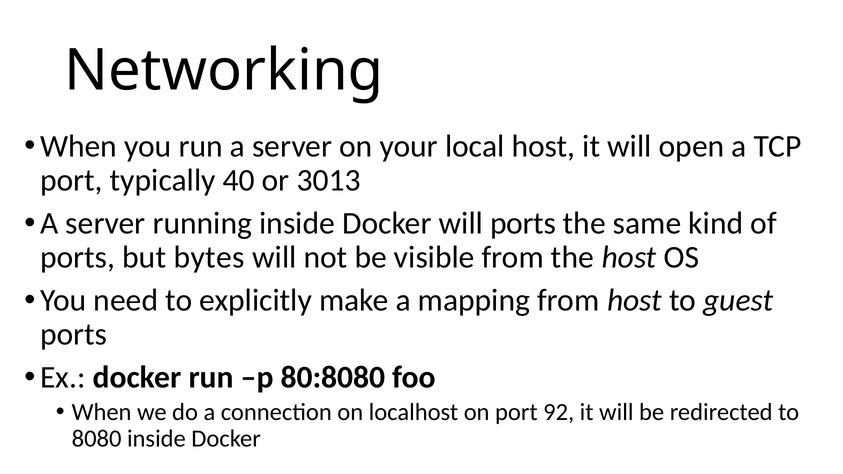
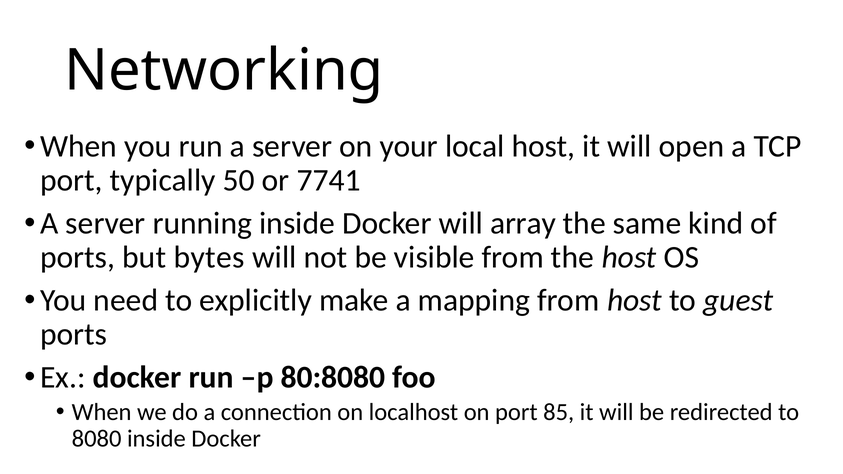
40: 40 -> 50 (239, 180)
3013: 3013 -> 7741 (329, 180)
will ports: ports -> array (523, 223)
92: 92 -> 85 (559, 412)
